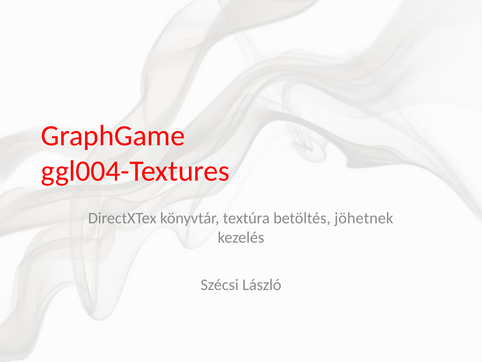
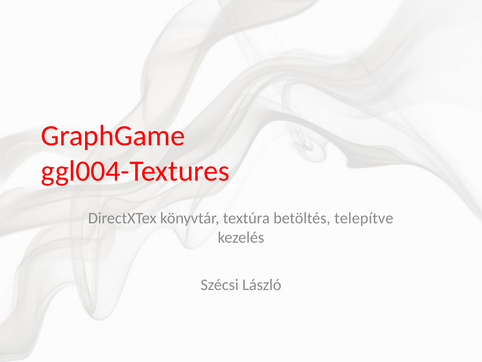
jöhetnek: jöhetnek -> telepítve (364, 218)
